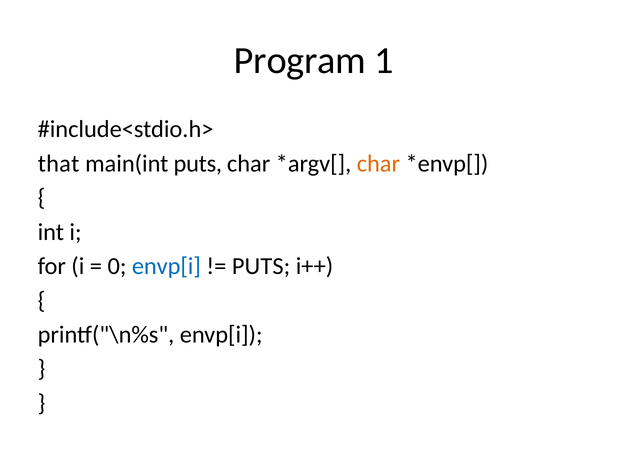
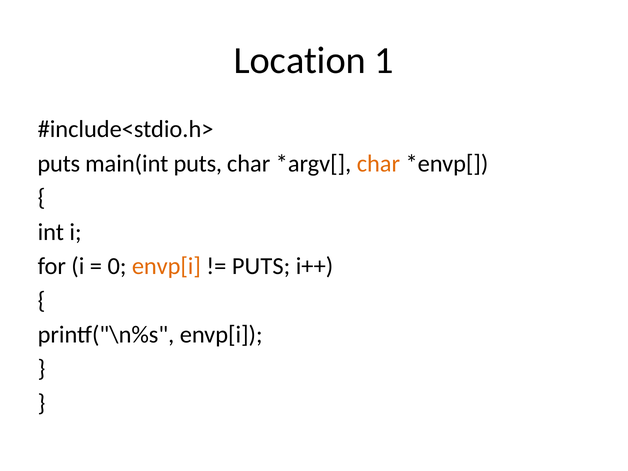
Program: Program -> Location (300, 61)
that: that -> puts (59, 164)
envp[i colour: blue -> orange (166, 266)
